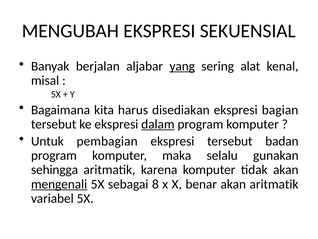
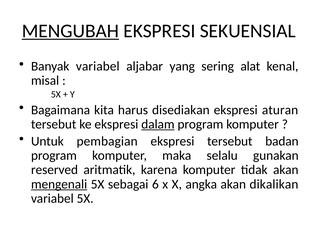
MENGUBAH underline: none -> present (70, 31)
Banyak berjalan: berjalan -> variabel (98, 66)
yang underline: present -> none (182, 66)
bagian: bagian -> aturan (280, 110)
sehingga: sehingga -> reserved (54, 169)
8: 8 -> 6 (155, 184)
benar: benar -> angka (201, 184)
akan aritmatik: aritmatik -> dikalikan (274, 184)
